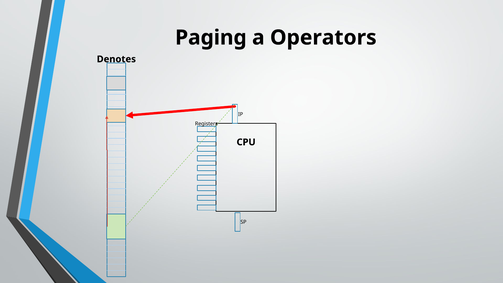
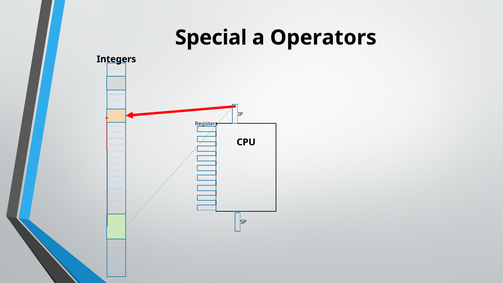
Paging: Paging -> Special (211, 38)
Denotes: Denotes -> Integers (116, 59)
